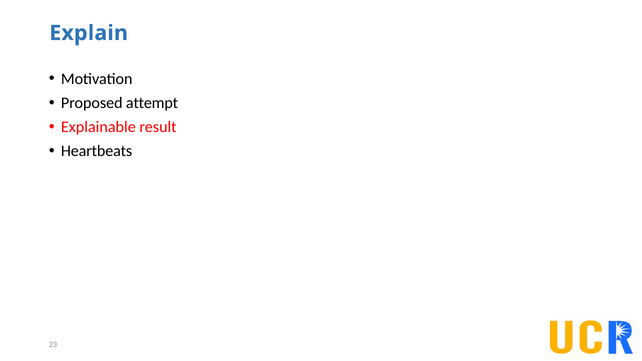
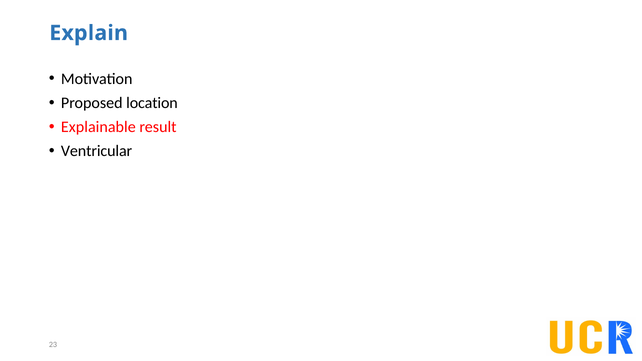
attempt: attempt -> location (152, 103)
Heartbeats: Heartbeats -> Ventricular (97, 151)
